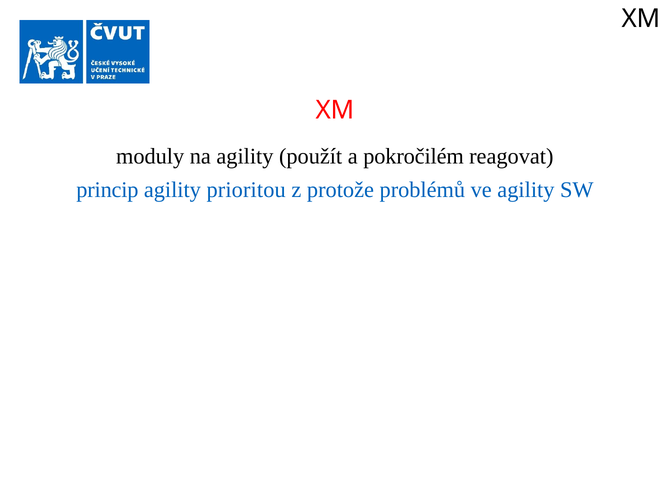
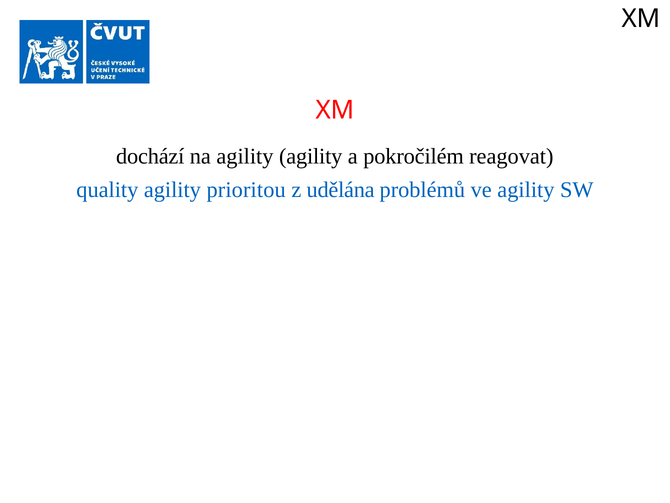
moduly: moduly -> dochází (150, 156)
agility použít: použít -> agility (311, 156)
princip: princip -> quality (107, 190)
protože: protože -> udělána (341, 190)
